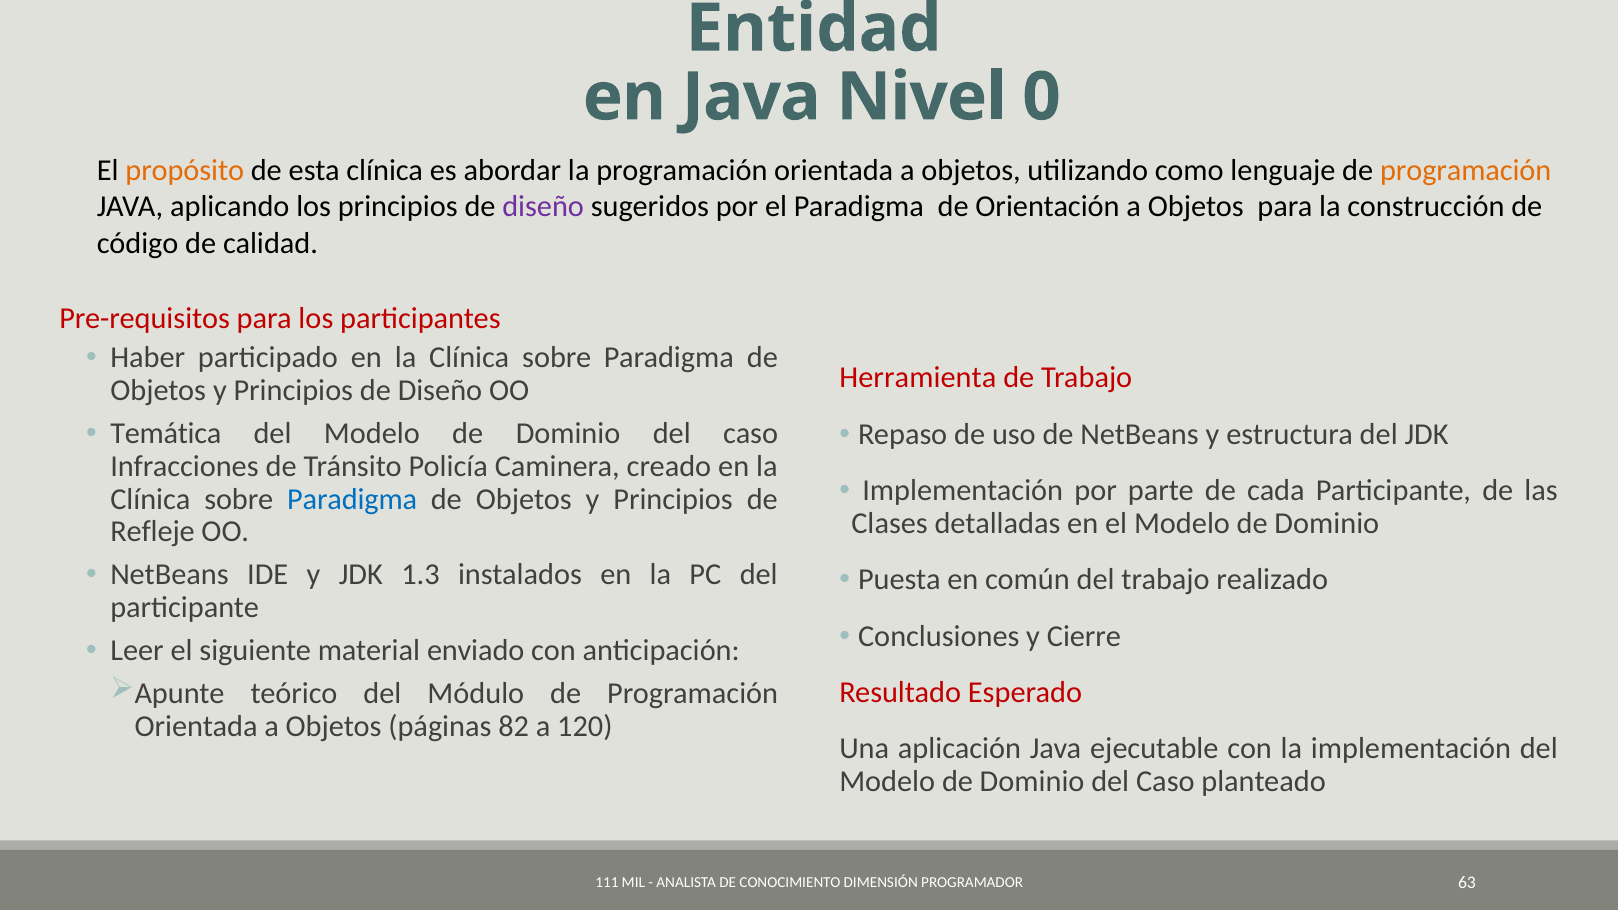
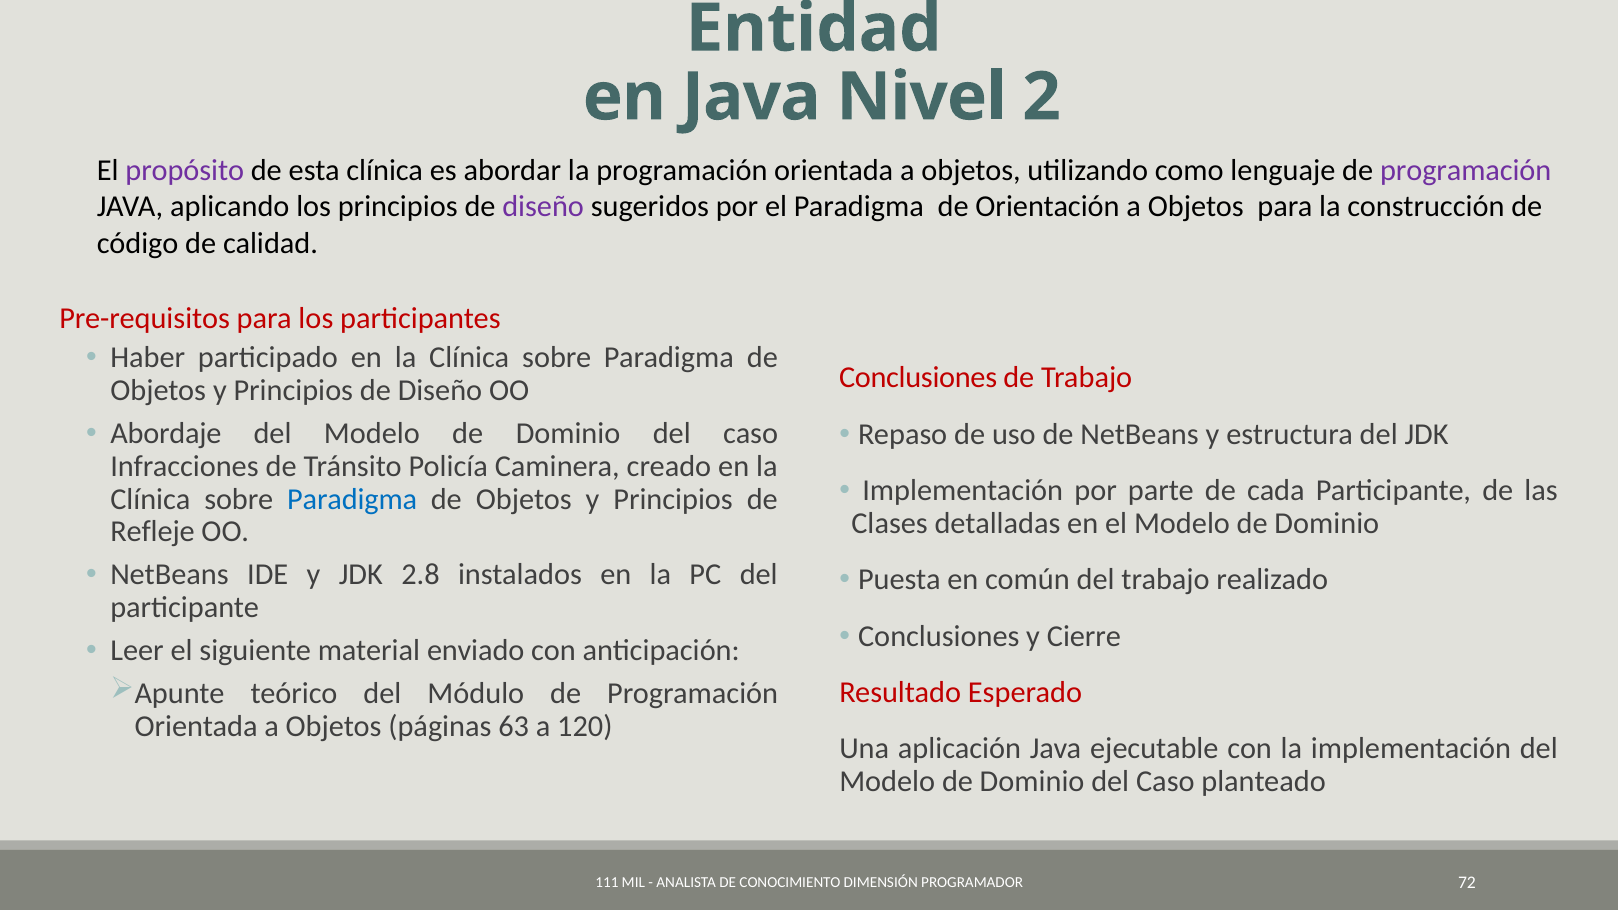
0: 0 -> 2 (1042, 97)
propósito colour: orange -> purple (185, 171)
programación colour: orange -> purple (1466, 171)
Herramienta: Herramienta -> Conclusiones (918, 378)
Temática: Temática -> Abordaje (166, 434)
1.3: 1.3 -> 2.8 (420, 575)
82: 82 -> 63 (514, 726)
63: 63 -> 72 (1467, 883)
